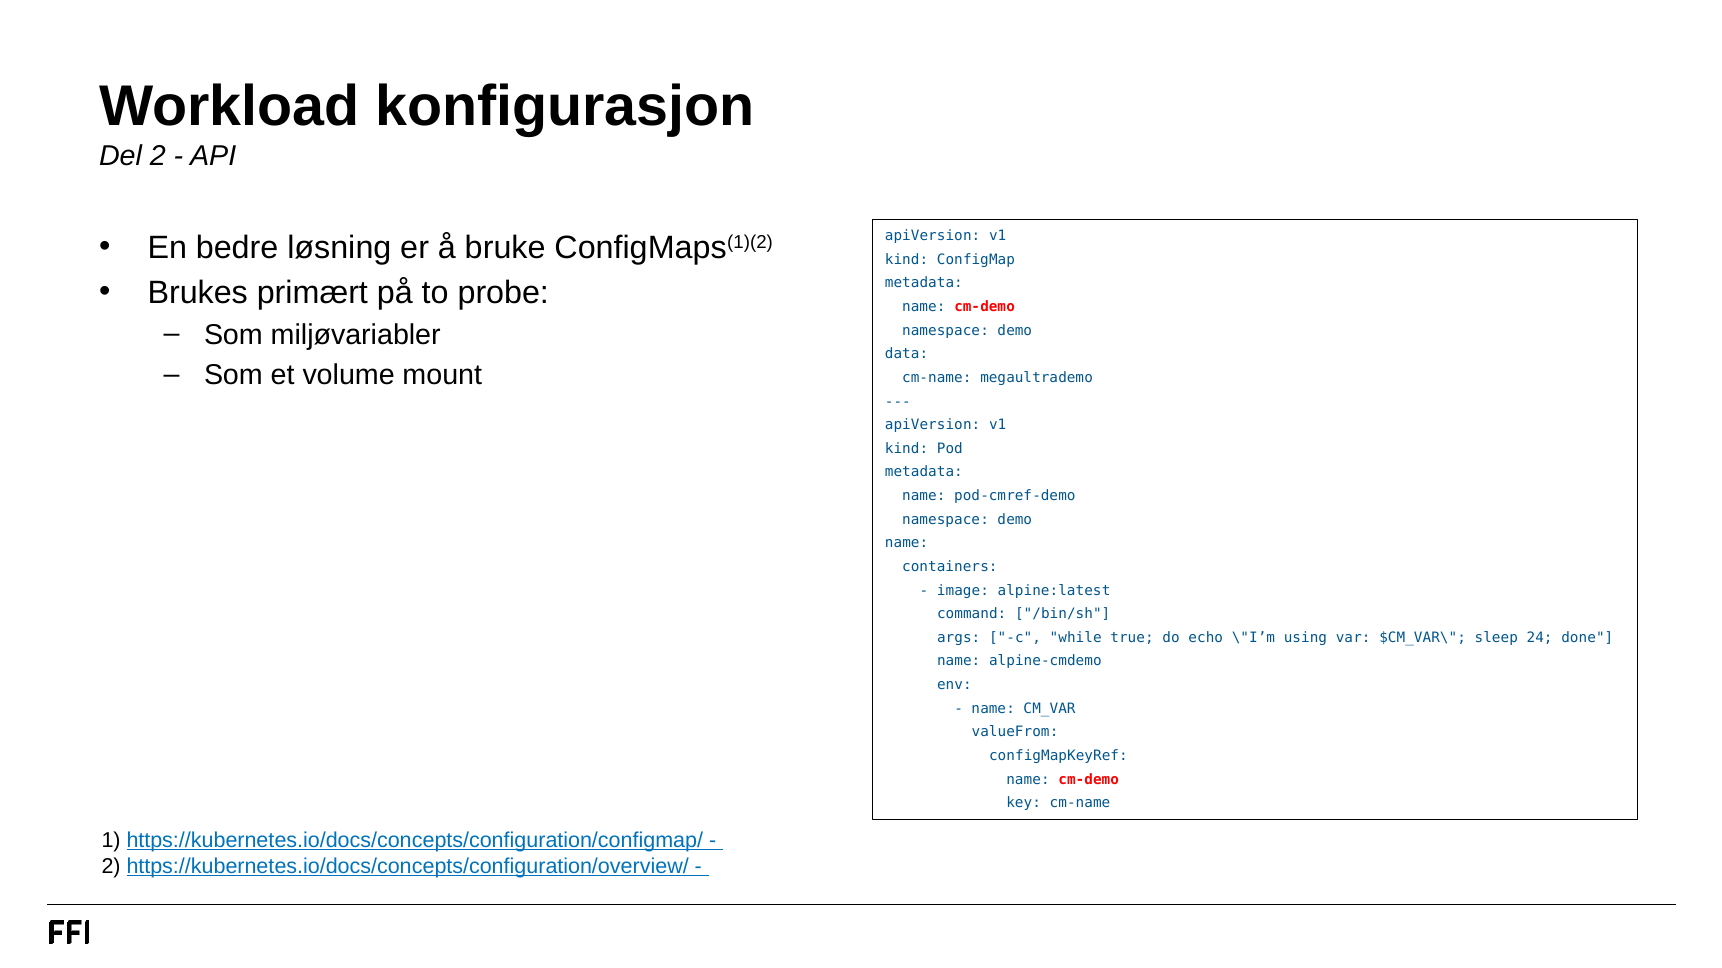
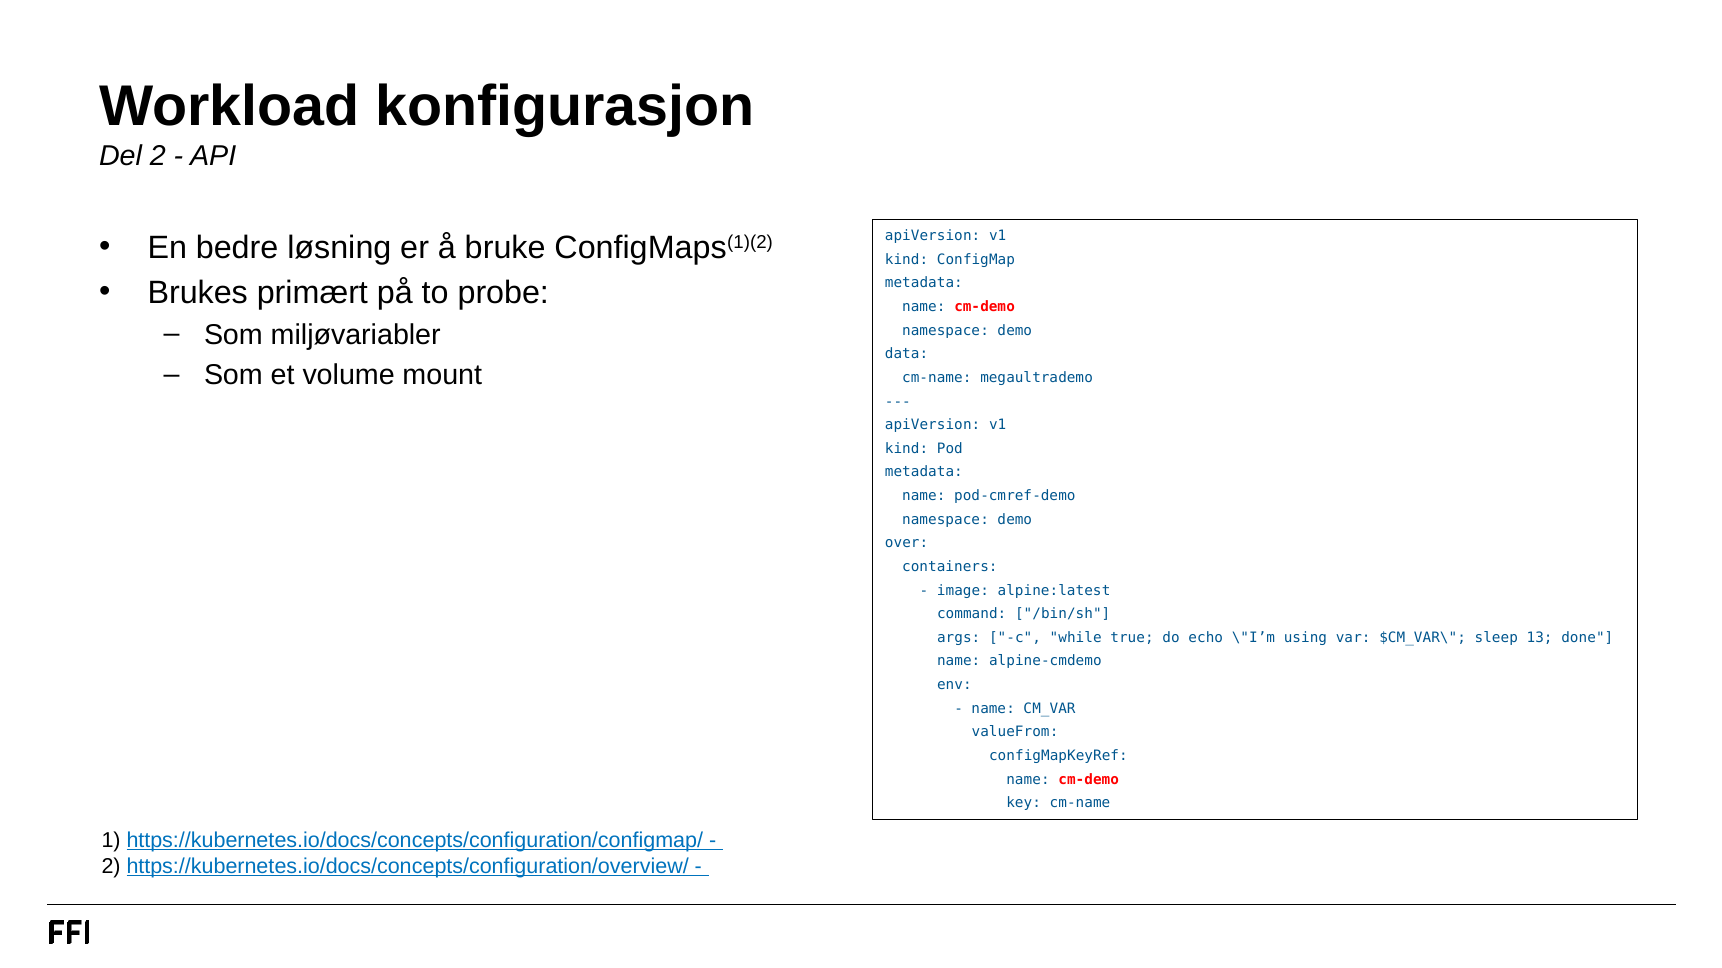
name: name -> over (907, 543)
24: 24 -> 13 (1540, 638)
